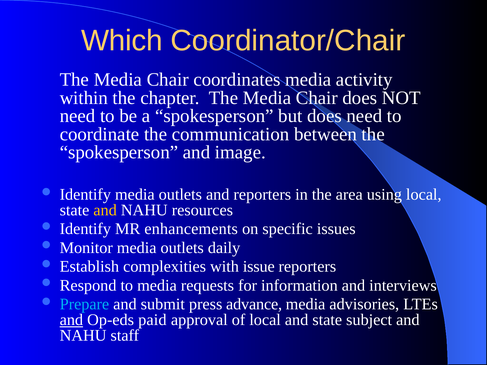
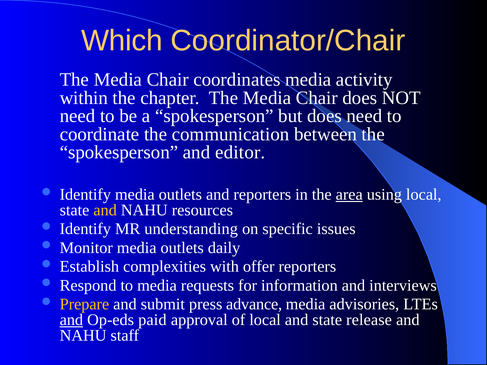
image: image -> editor (240, 153)
area underline: none -> present (349, 195)
enhancements: enhancements -> understanding (191, 229)
issue: issue -> offer (259, 267)
Prepare colour: light blue -> yellow (84, 304)
subject: subject -> release (369, 320)
